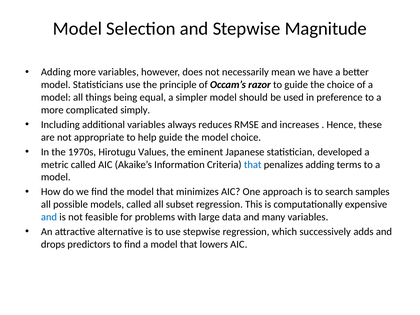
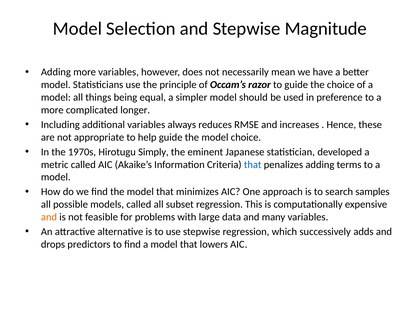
simply: simply -> longer (135, 110)
Values: Values -> Simply (153, 152)
and colour: blue -> orange (49, 217)
